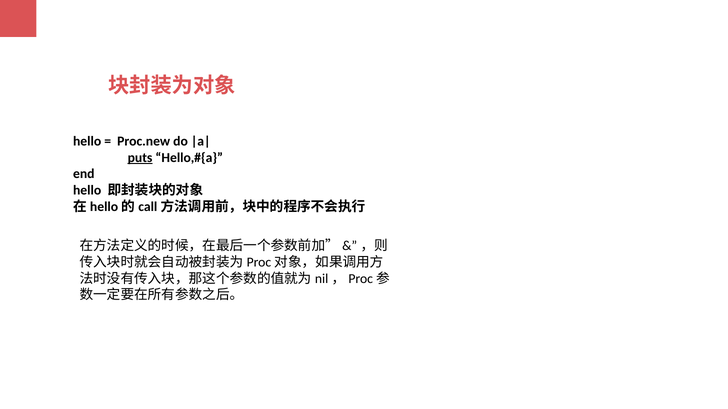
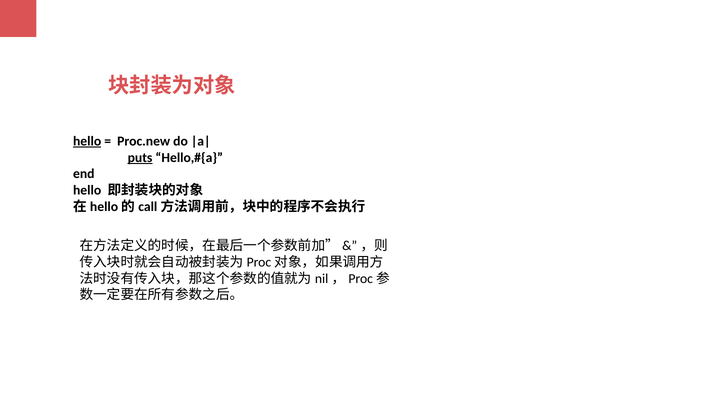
hello underline: none -> present (87, 141)
